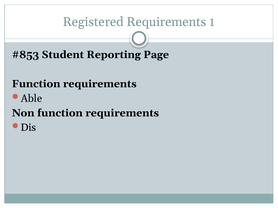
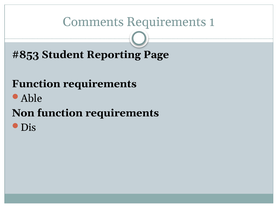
Registered: Registered -> Comments (93, 22)
